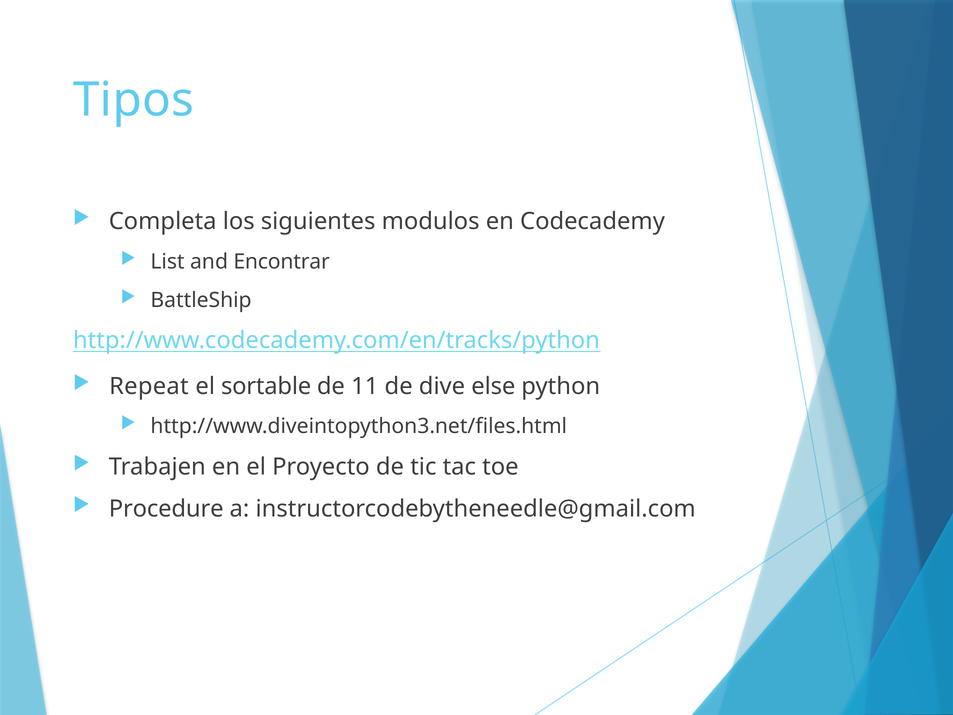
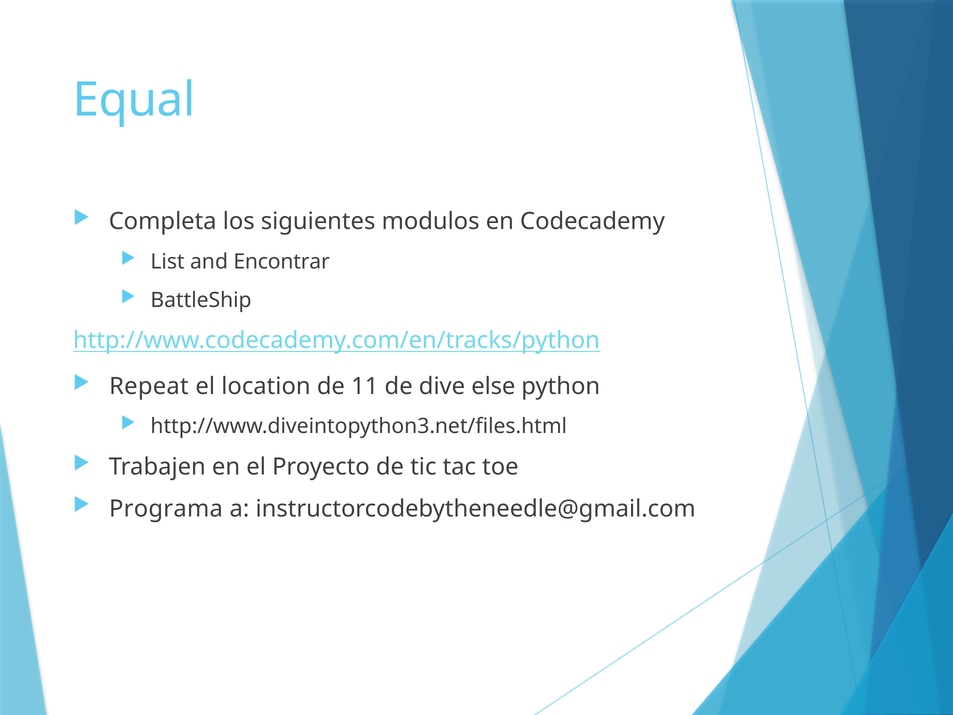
Tipos: Tipos -> Equal (134, 100)
sortable: sortable -> location (266, 386)
Procedure: Procedure -> Programa (166, 508)
